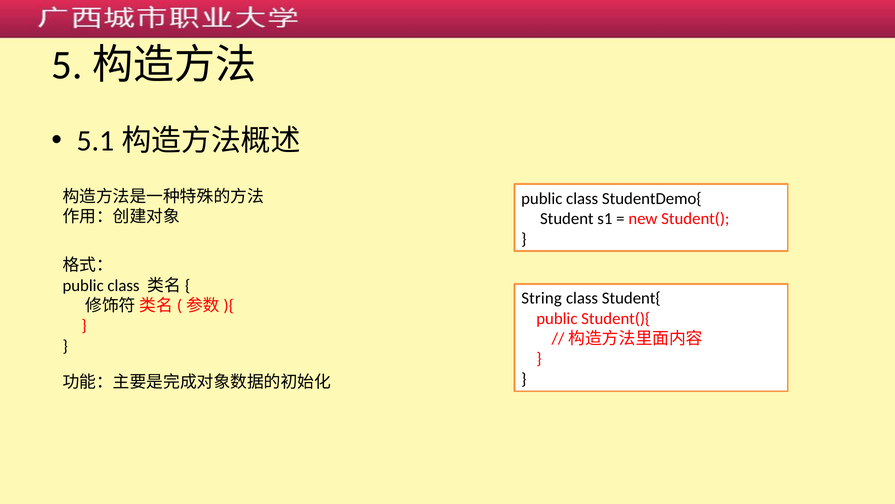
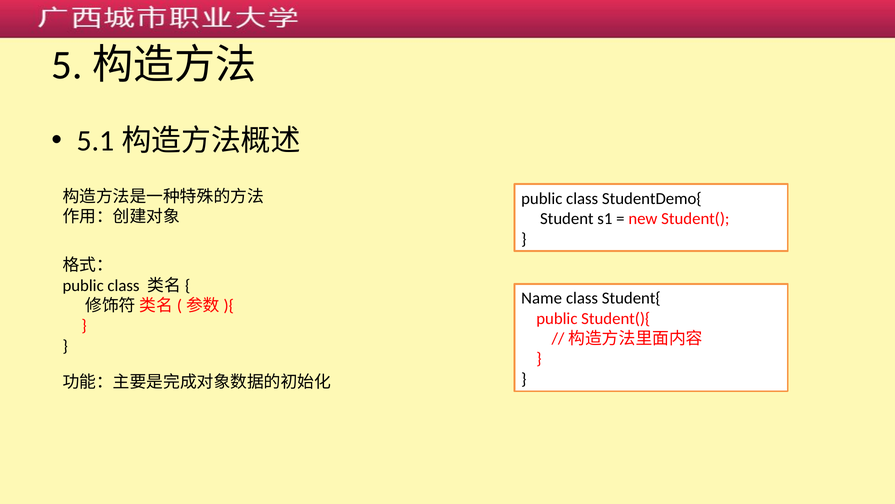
String: String -> Name (542, 298)
